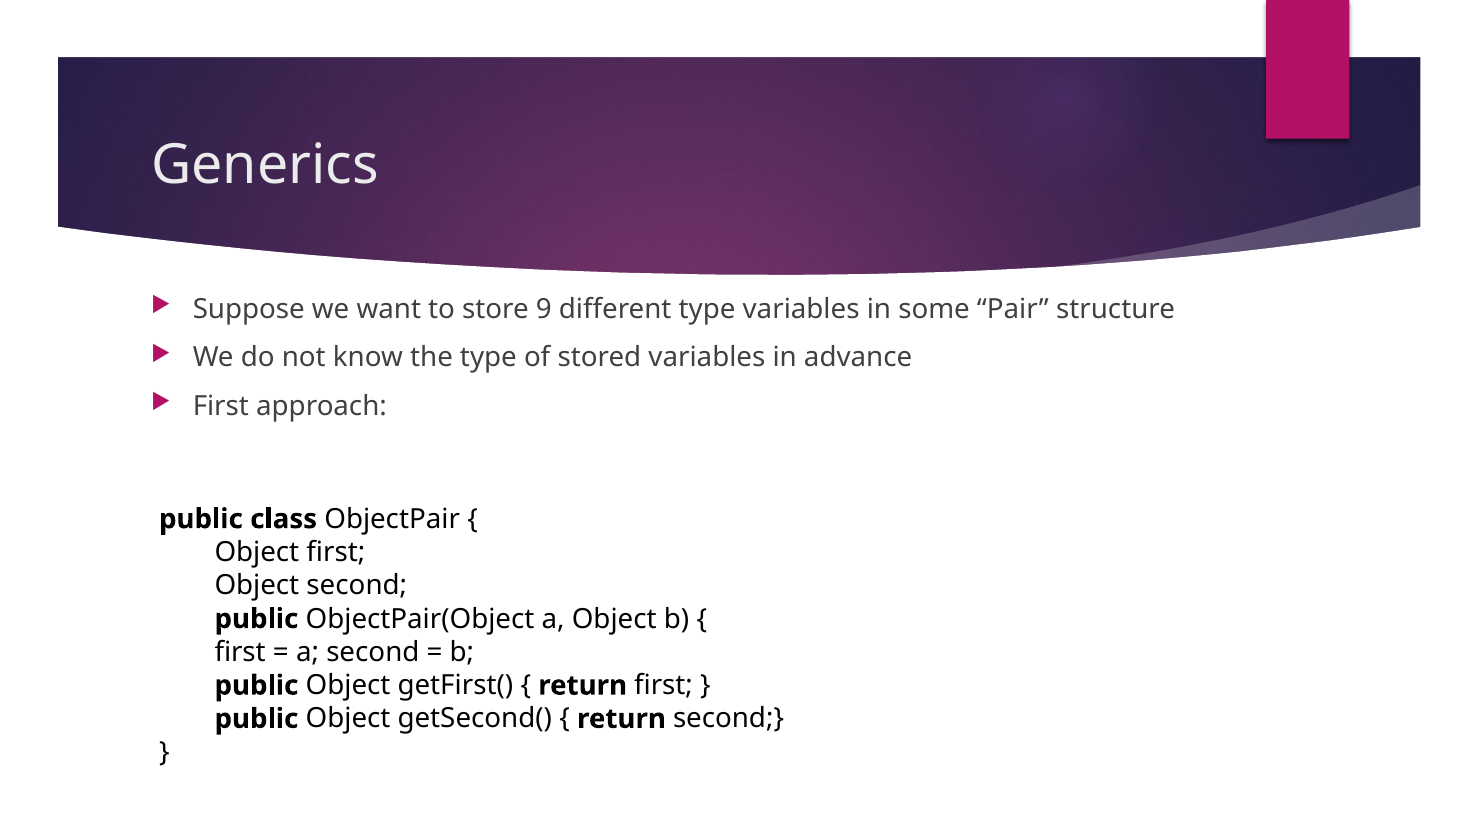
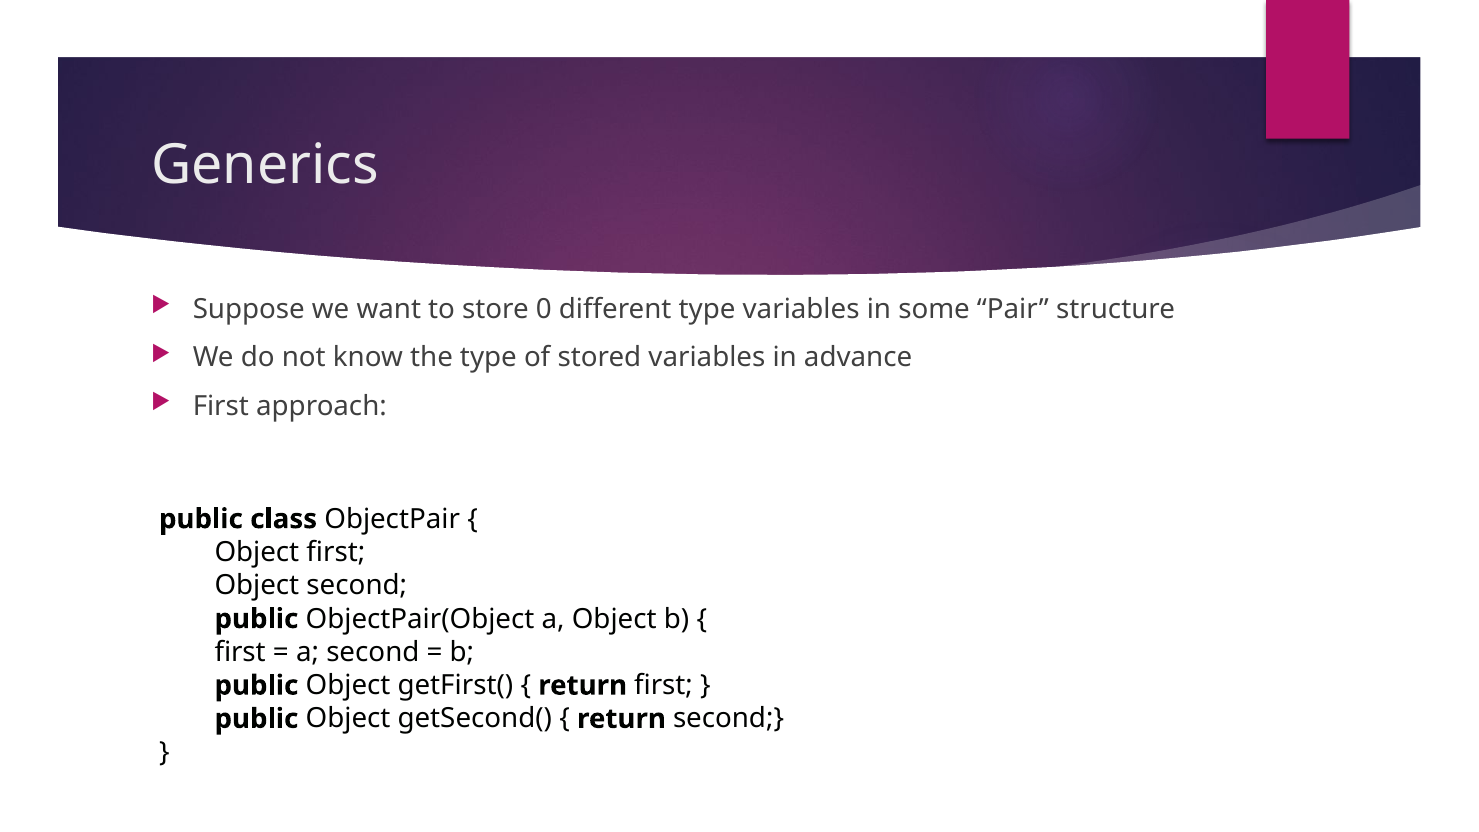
9: 9 -> 0 (544, 309)
